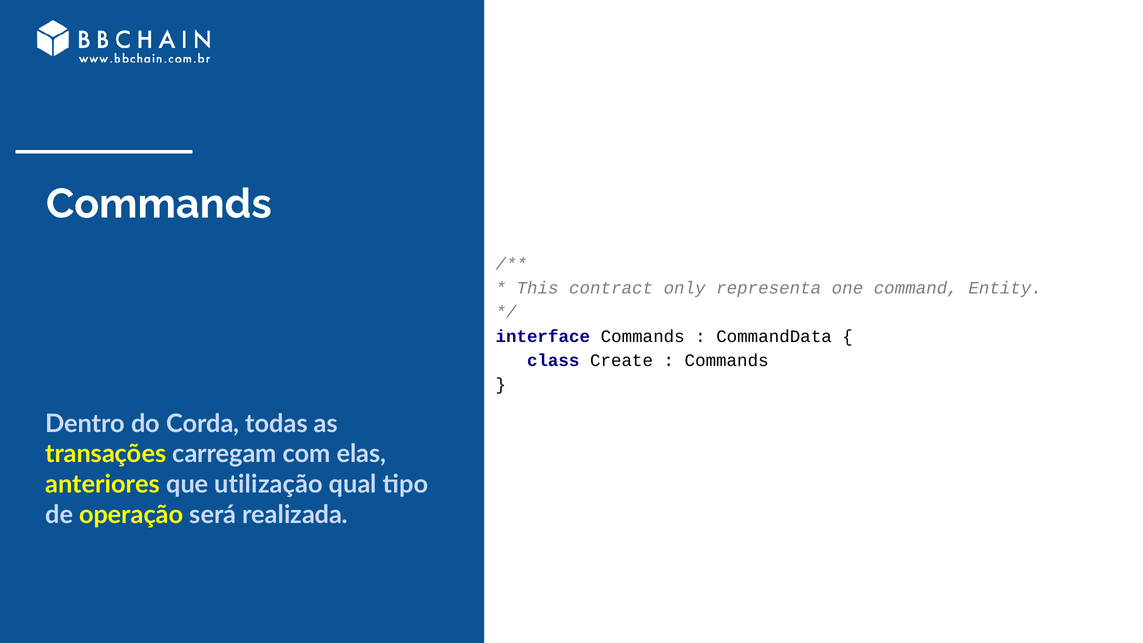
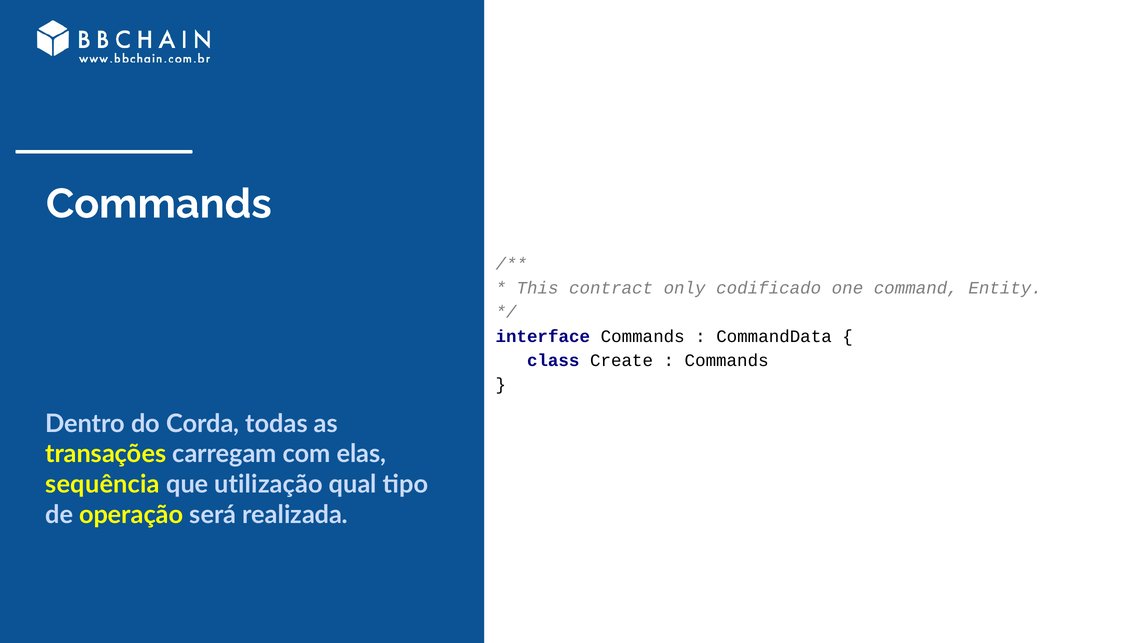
representa: representa -> codificado (769, 288)
anteriores: anteriores -> sequência (103, 485)
